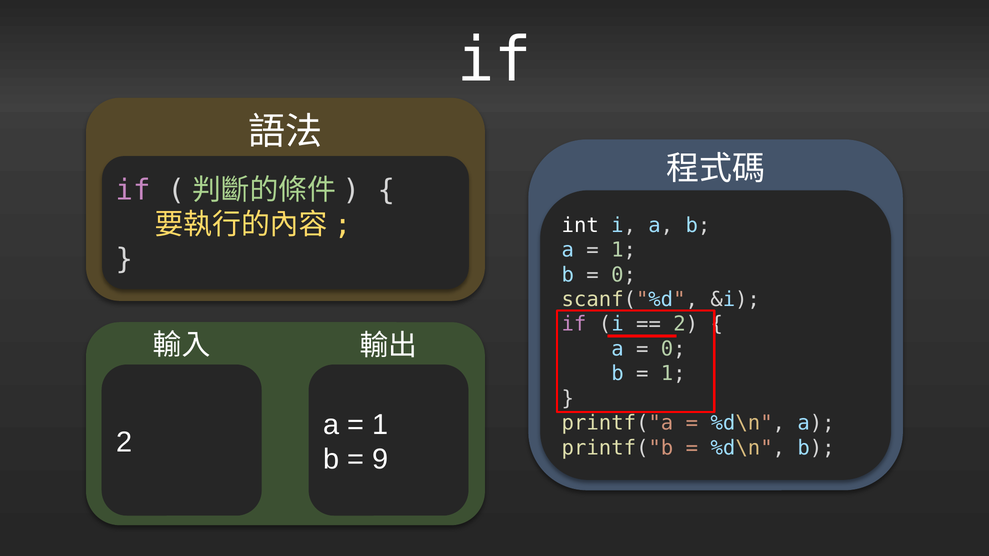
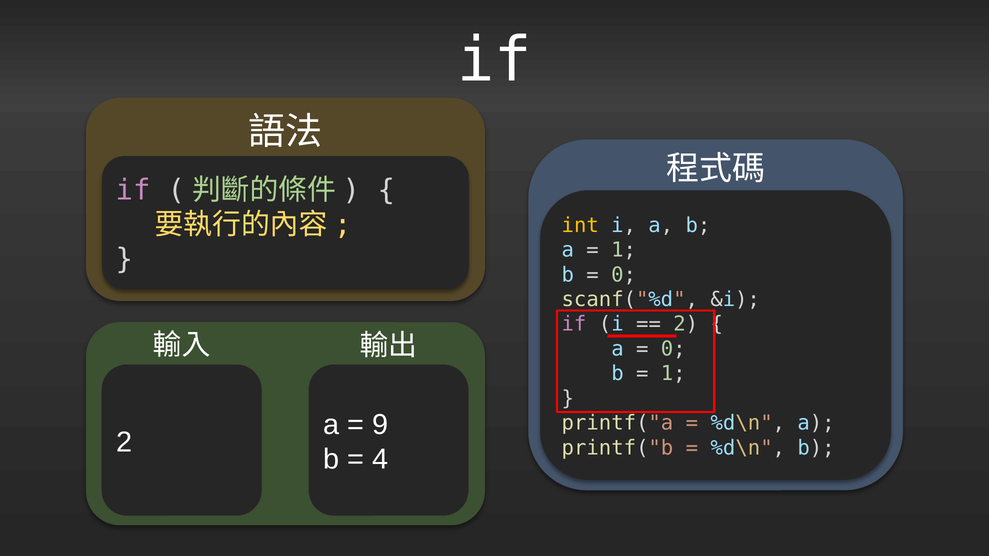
int colour: white -> yellow (580, 225)
1: 1 -> 9 (380, 425)
9: 9 -> 4 (380, 460)
